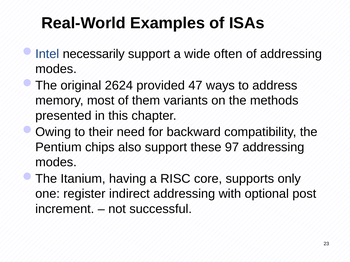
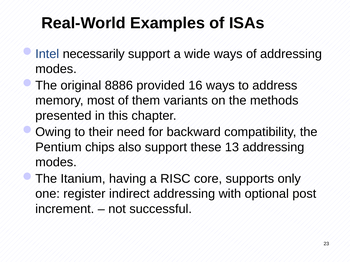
wide often: often -> ways (228, 54)
2624: 2624 -> 8886 (119, 86)
47: 47 -> 16 (195, 86)
97: 97 -> 13 (232, 147)
